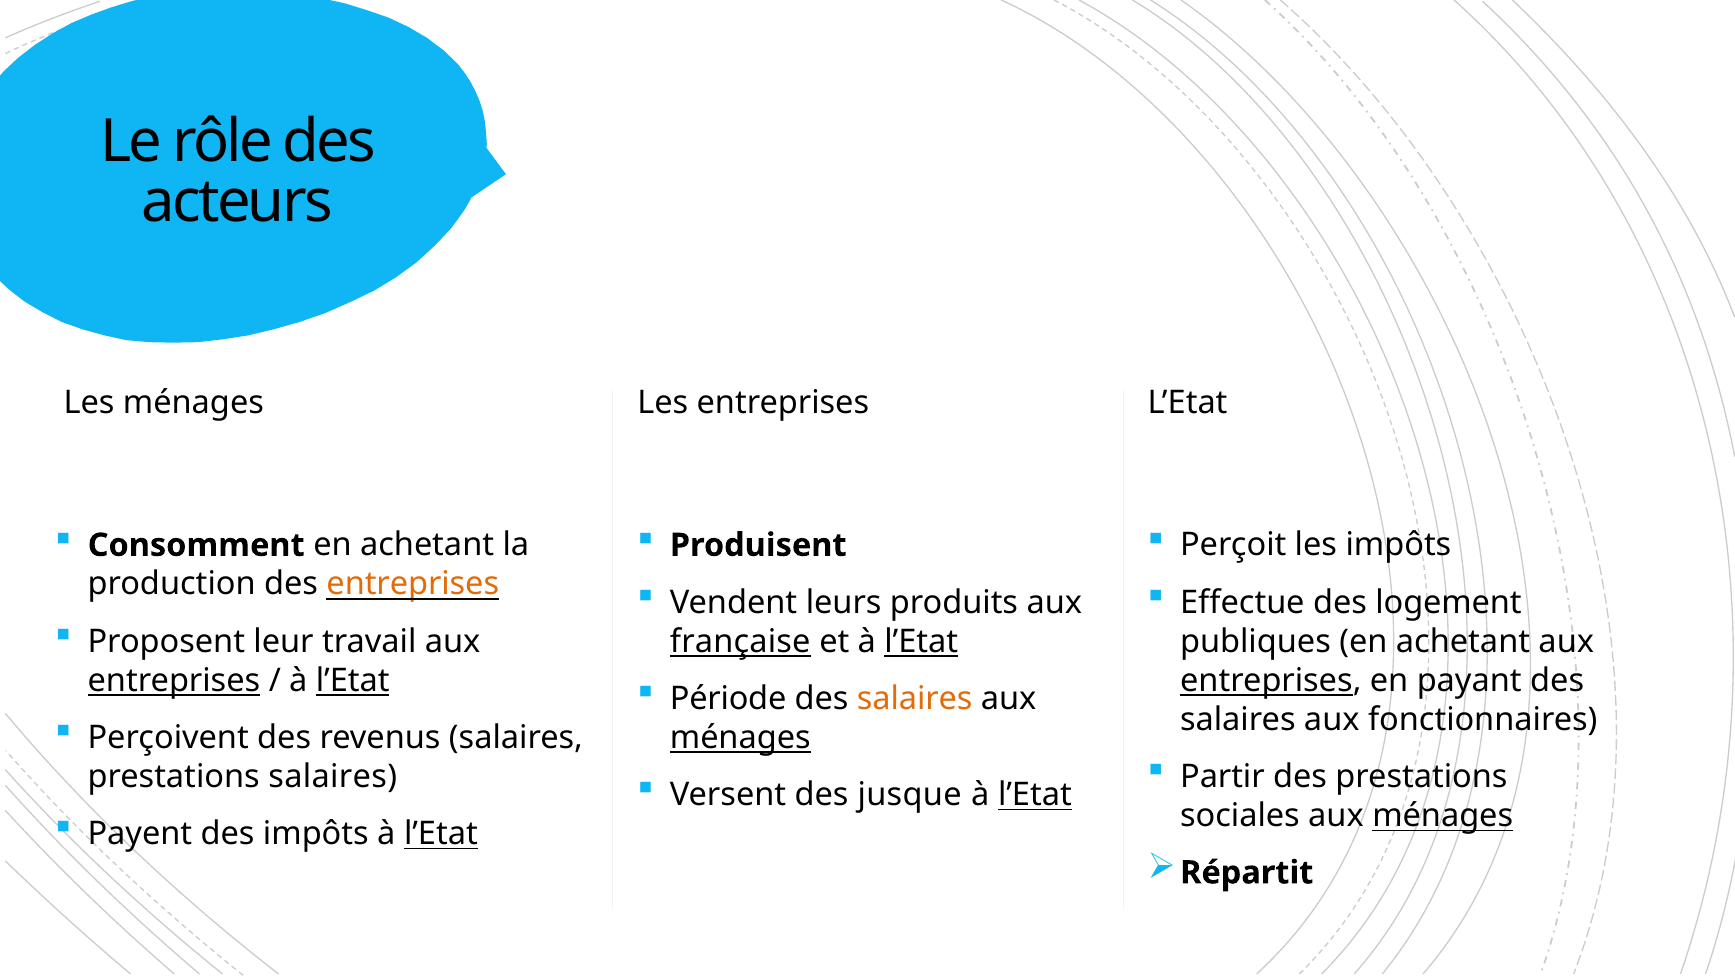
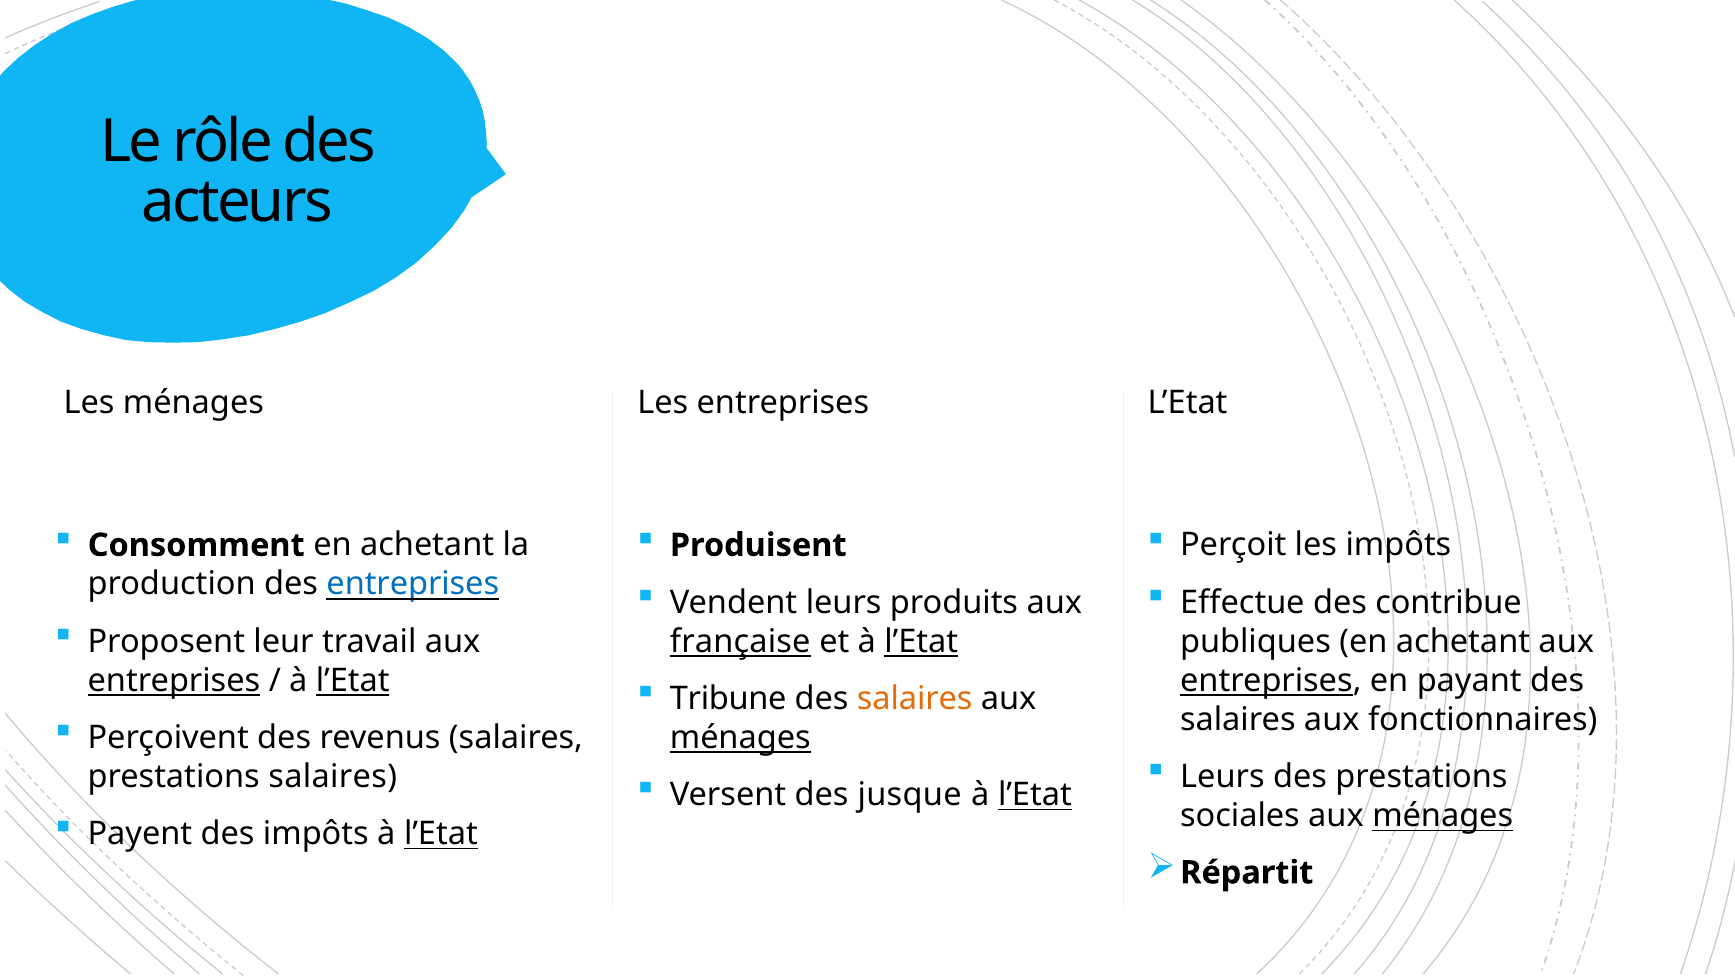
entreprises colour: orange -> blue (413, 584)
logement: logement -> contribue (1449, 602)
Période: Période -> Tribune (728, 698)
Partir: Partir -> Leurs (1222, 777)
